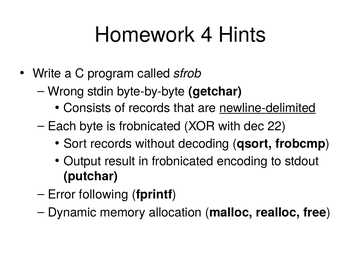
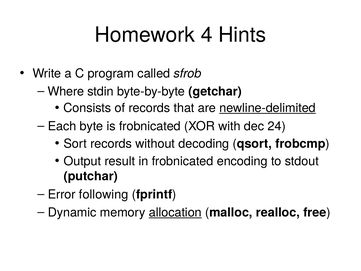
Wrong: Wrong -> Where (66, 91)
22: 22 -> 24 (277, 126)
allocation underline: none -> present (175, 212)
